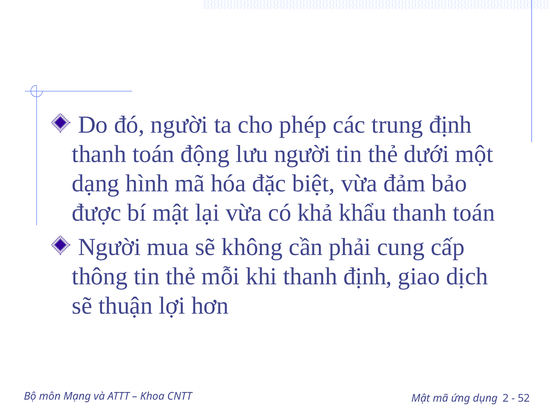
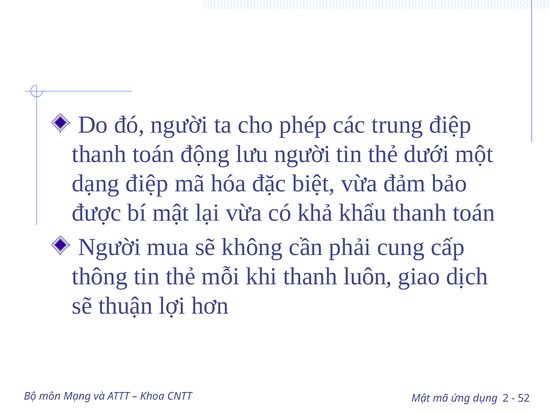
trung định: định -> điệp (450, 125)
dạng hình: hình -> điệp (147, 183)
thanh định: định -> luôn (368, 276)
